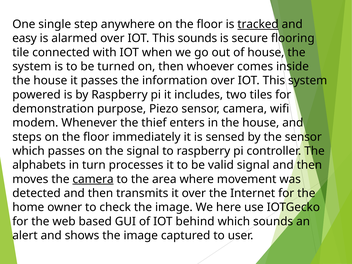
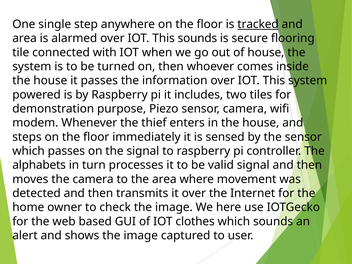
easy: easy -> area (25, 38)
camera underline: present -> none (93, 179)
behind: behind -> clothes (195, 221)
